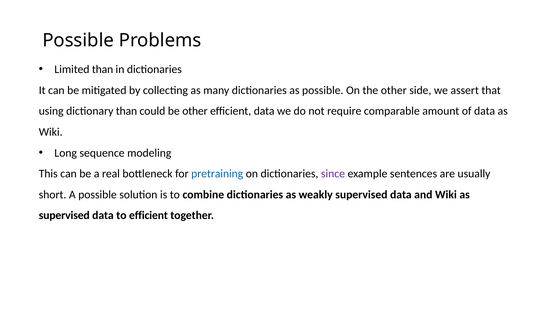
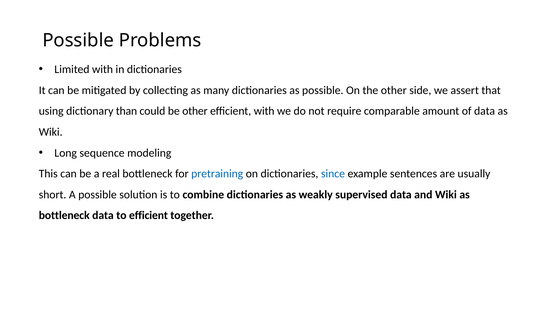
Limited than: than -> with (103, 69)
efficient data: data -> with (264, 111)
since colour: purple -> blue (333, 174)
supervised: supervised -> bottleneck (64, 215)
